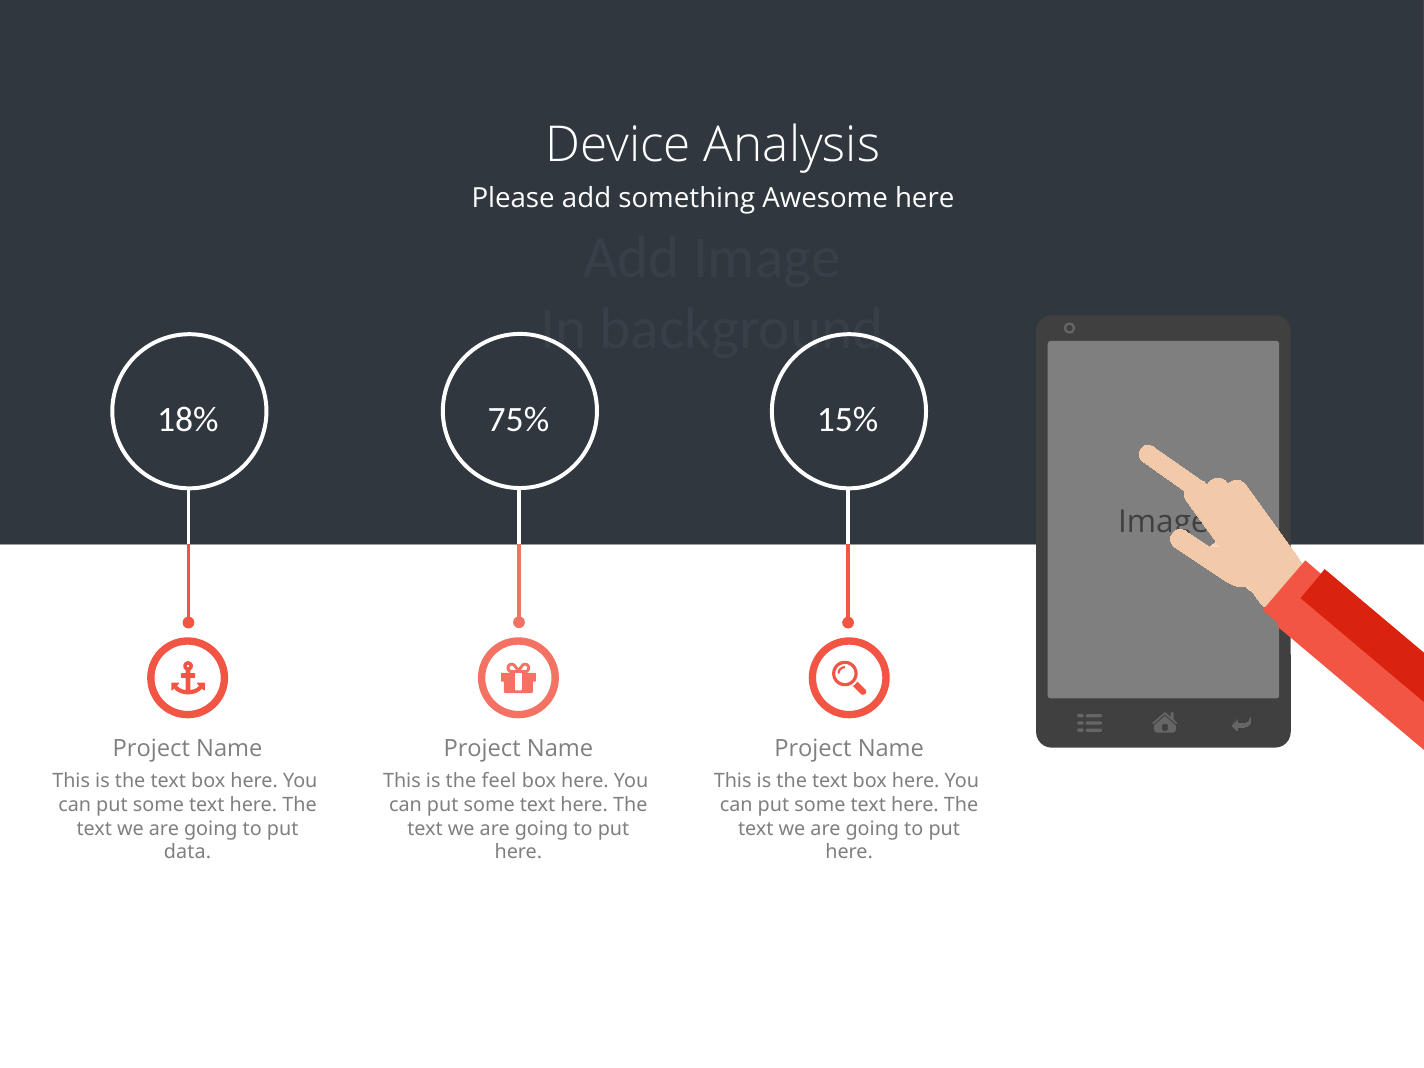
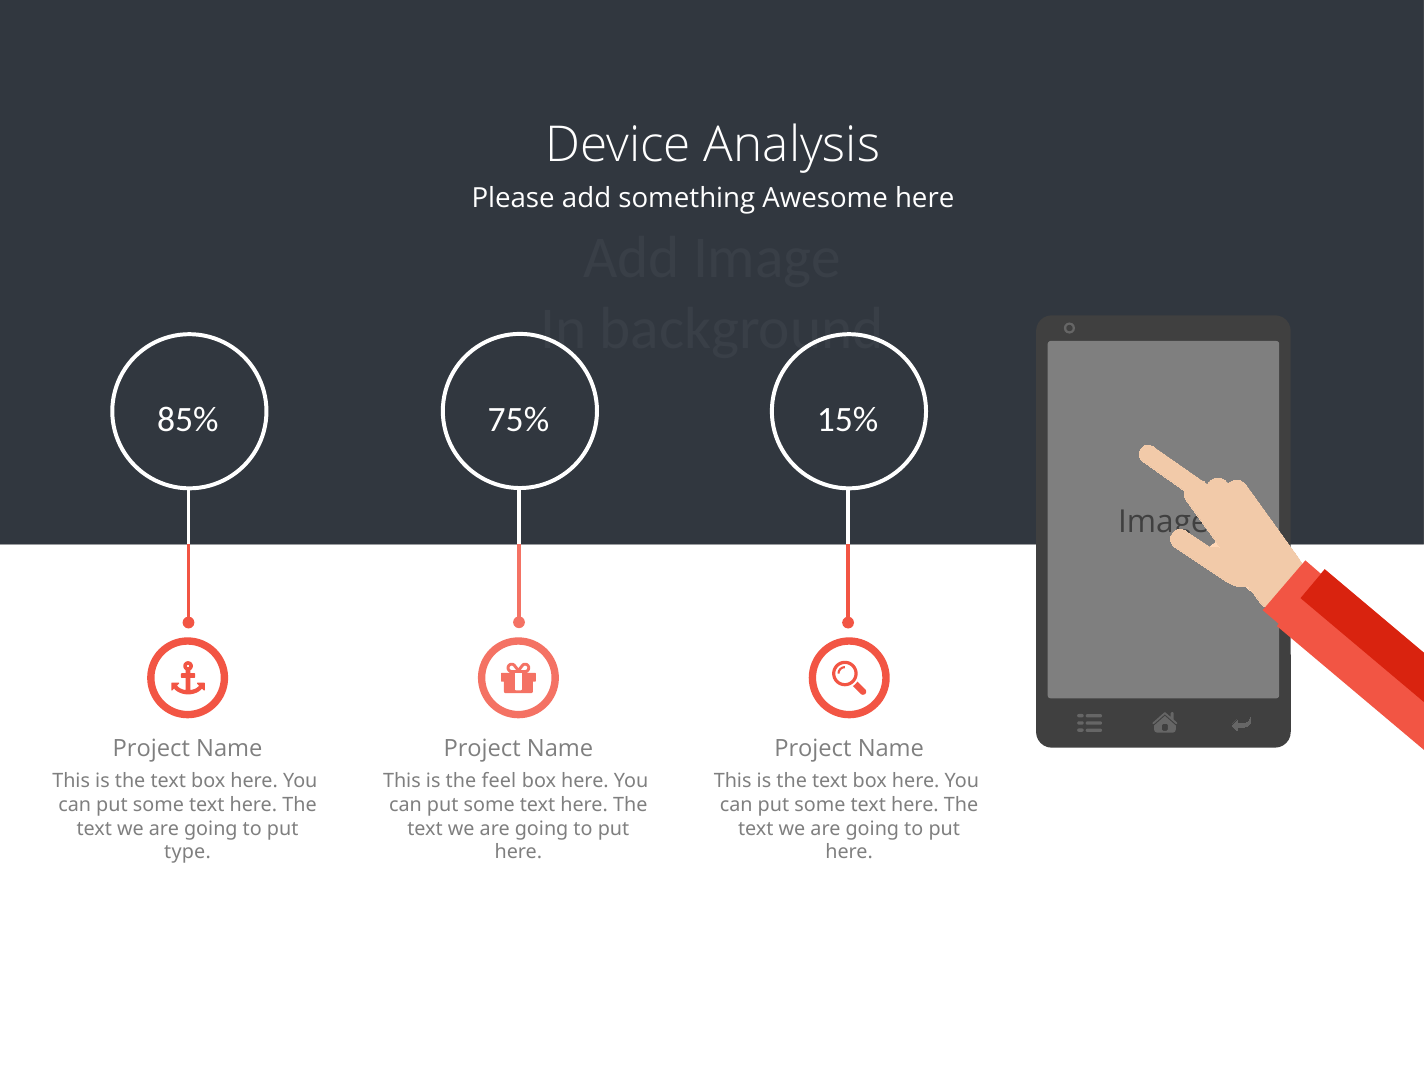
18%: 18% -> 85% (188, 420)
data: data -> type (188, 852)
